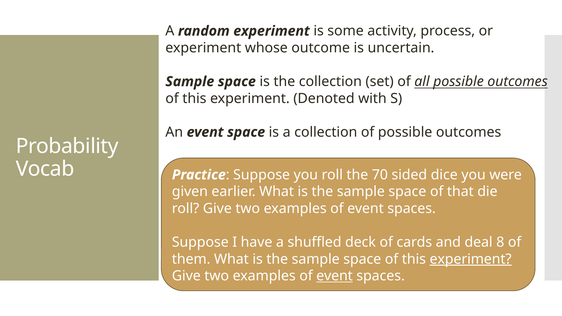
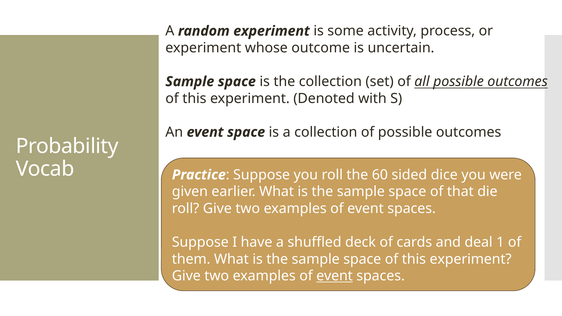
70: 70 -> 60 (380, 175)
8: 8 -> 1 (500, 242)
experiment underline: present -> none (471, 259)
